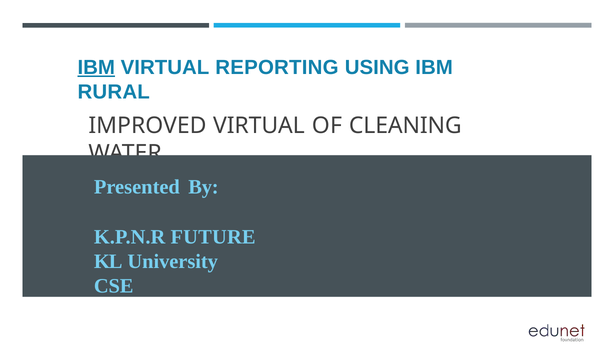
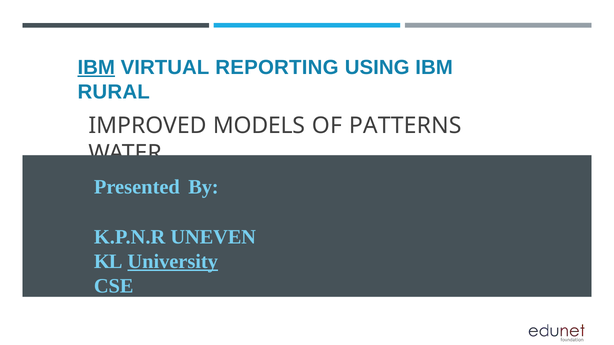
IMPROVED VIRTUAL: VIRTUAL -> MODELS (259, 126)
CLEANING: CLEANING -> PATTERNS (405, 126)
FUTURE: FUTURE -> UNEVEN (213, 237)
University underline: none -> present (173, 262)
